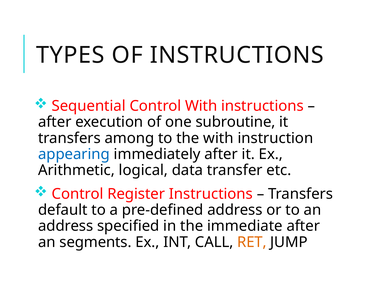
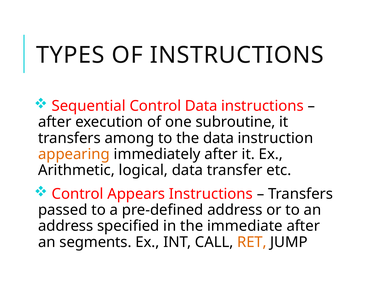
Control With: With -> Data (201, 106)
the with: with -> data (219, 138)
appearing colour: blue -> orange (74, 154)
Register: Register -> Appears (136, 194)
default: default -> passed (63, 210)
